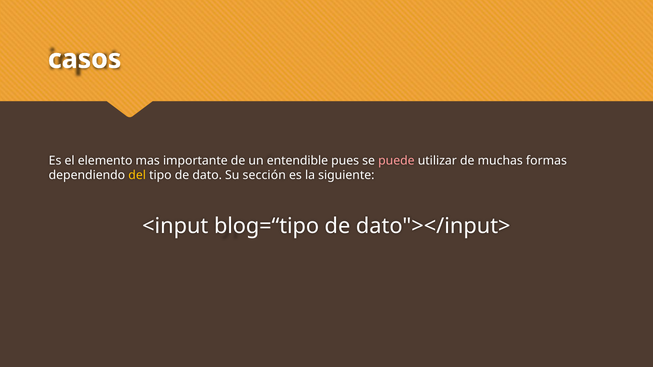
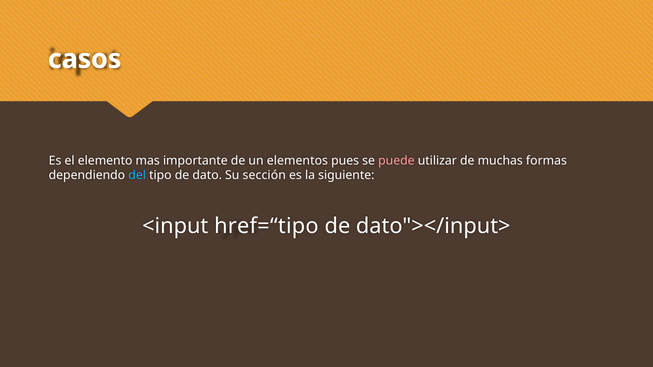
entendible: entendible -> elementos (297, 161)
del colour: yellow -> light blue (137, 175)
blog=“tipo: blog=“tipo -> href=“tipo (266, 226)
